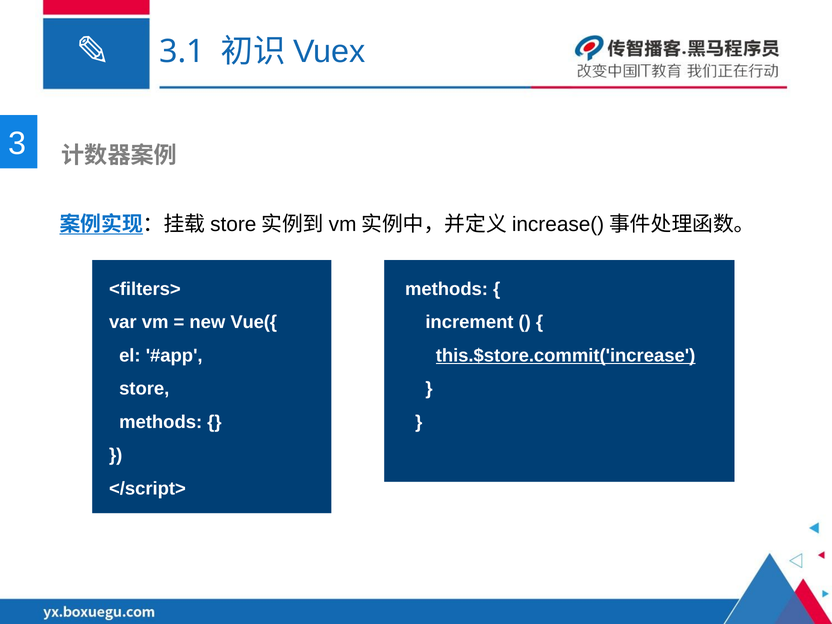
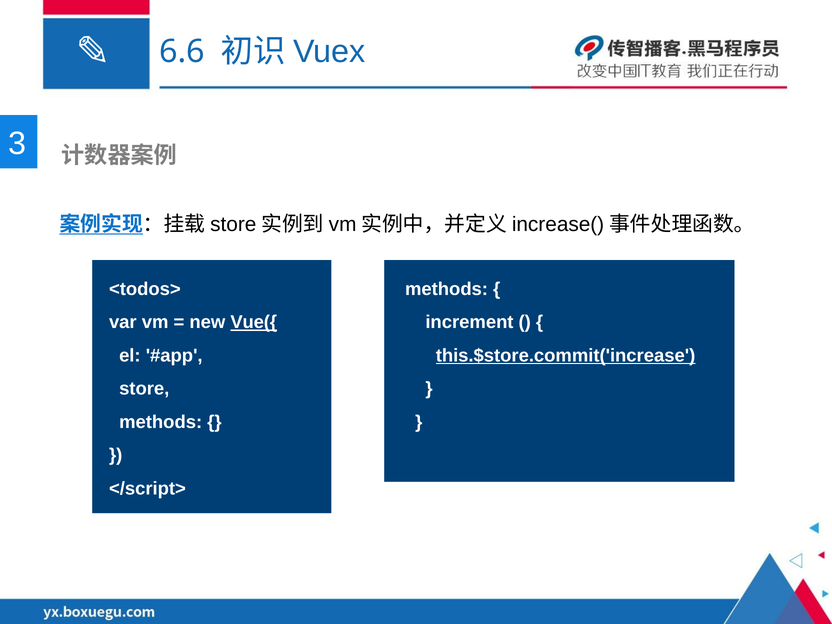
3.1: 3.1 -> 6.6 (182, 52)
<filters>: <filters> -> <todos> (145, 289)
Vue({ underline: none -> present (254, 322)
